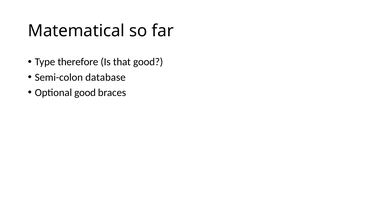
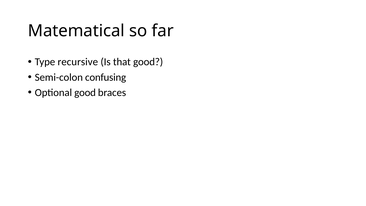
therefore: therefore -> recursive (78, 62)
database: database -> confusing (106, 77)
